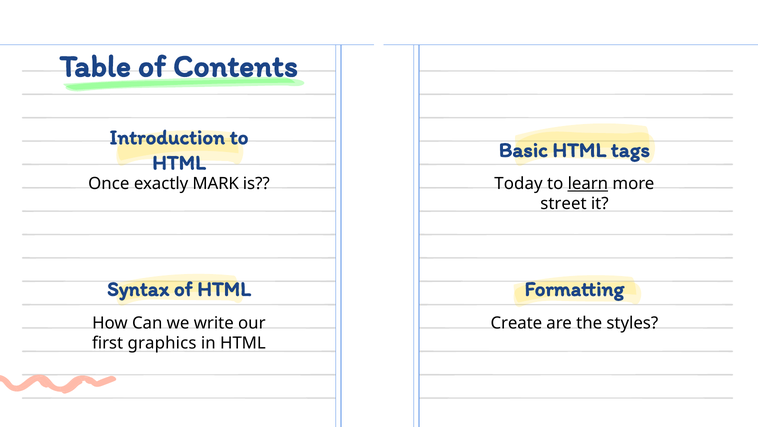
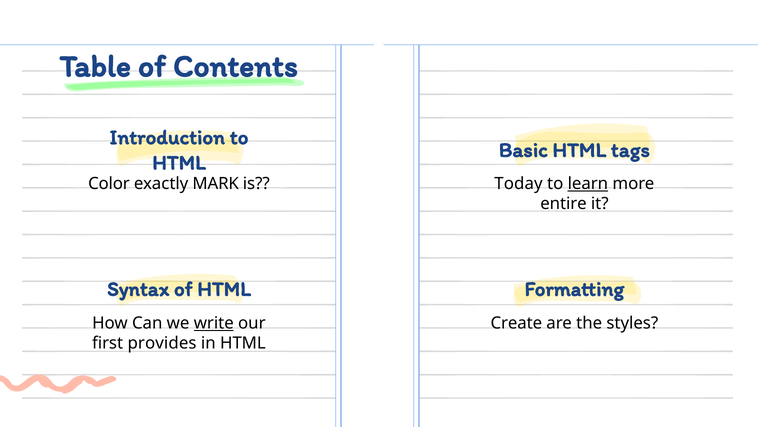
Once: Once -> Color (109, 183)
street: street -> entire (564, 204)
write underline: none -> present (214, 323)
graphics: graphics -> provides (162, 343)
